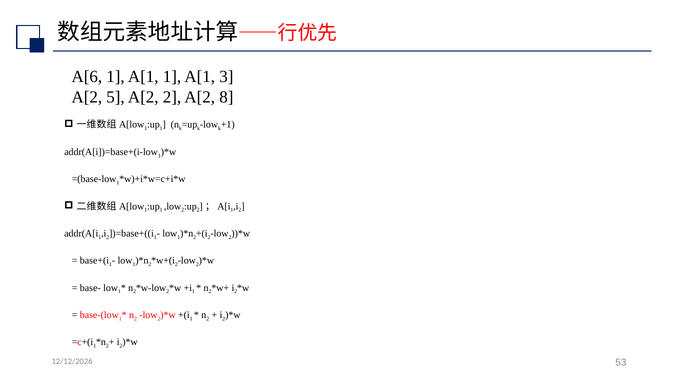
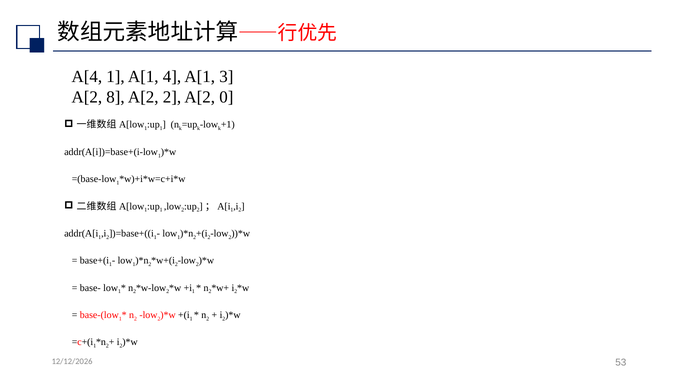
A[6: A[6 -> A[4 (87, 77)
A[1 1: 1 -> 4 (172, 77)
5: 5 -> 8 (116, 97)
8: 8 -> 0 (226, 97)
